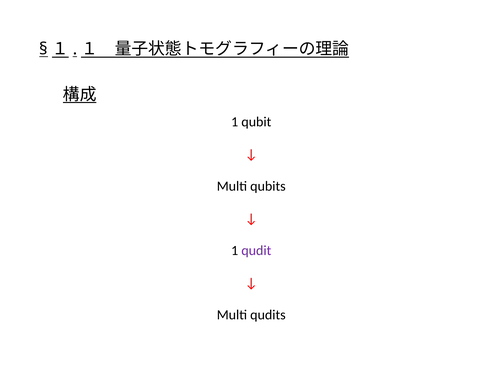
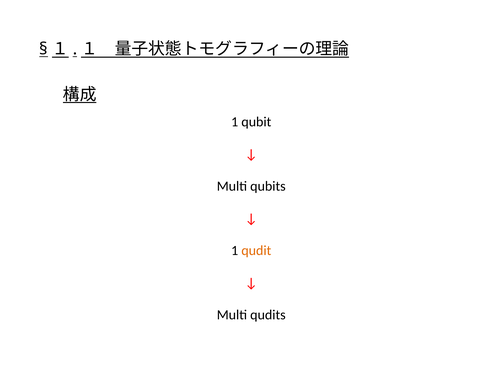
qudit colour: purple -> orange (256, 251)
